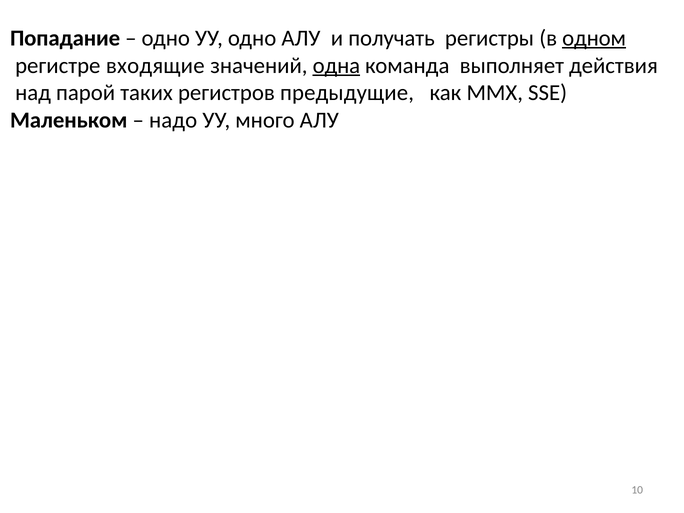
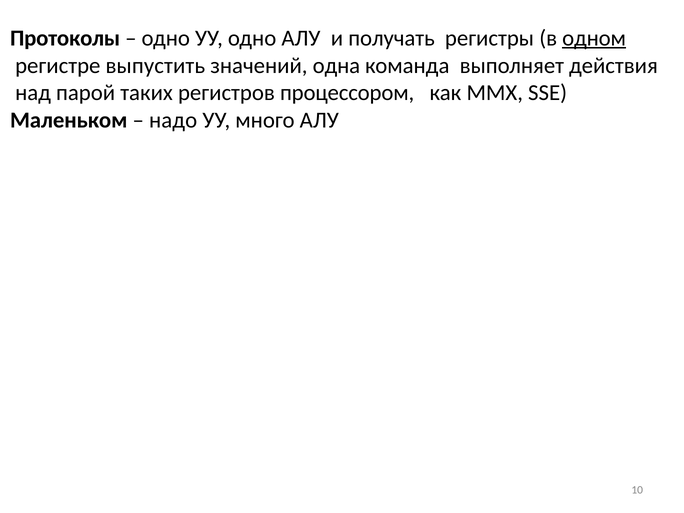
Попадание: Попадание -> Протоколы (65, 38)
входящие: входящие -> выпустить (155, 65)
одна underline: present -> none (336, 65)
предыдущие: предыдущие -> процессором (347, 93)
